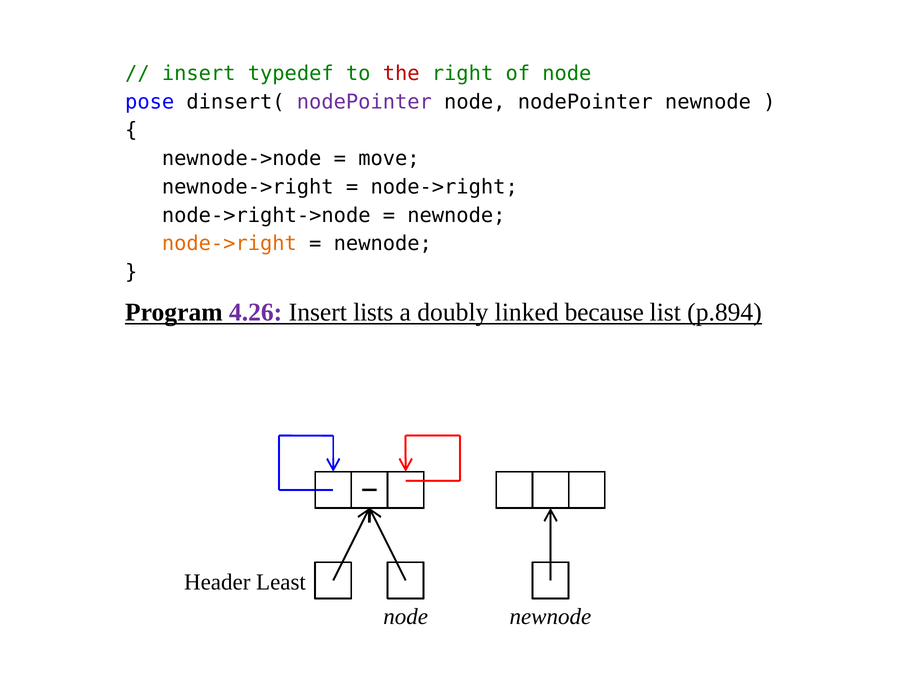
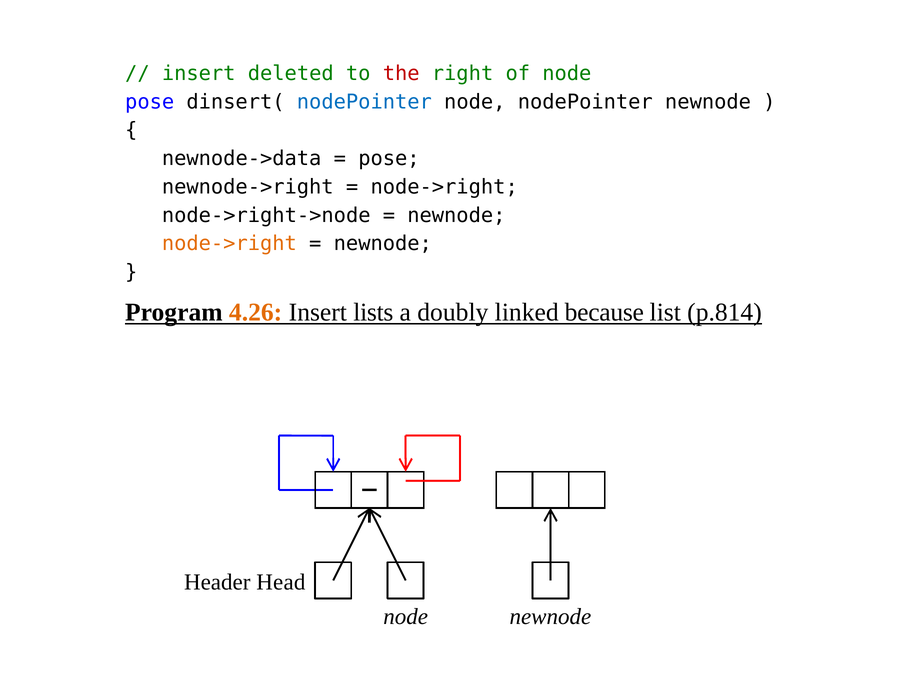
typedef: typedef -> deleted (291, 74)
nodePointer colour: purple -> blue (364, 102)
newnode->node: newnode->node -> newnode->data (242, 159)
move: move -> pose (389, 159)
4.26 colour: purple -> orange (256, 312)
p.894: p.894 -> p.814 (725, 312)
Least: Least -> Head (281, 582)
